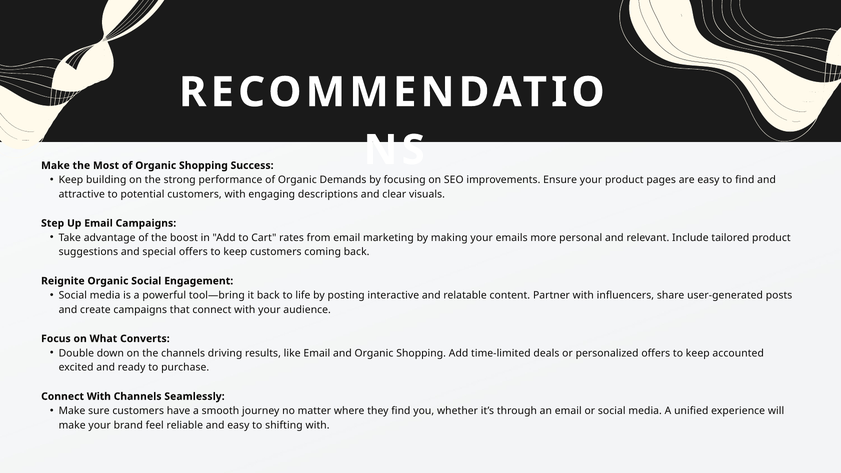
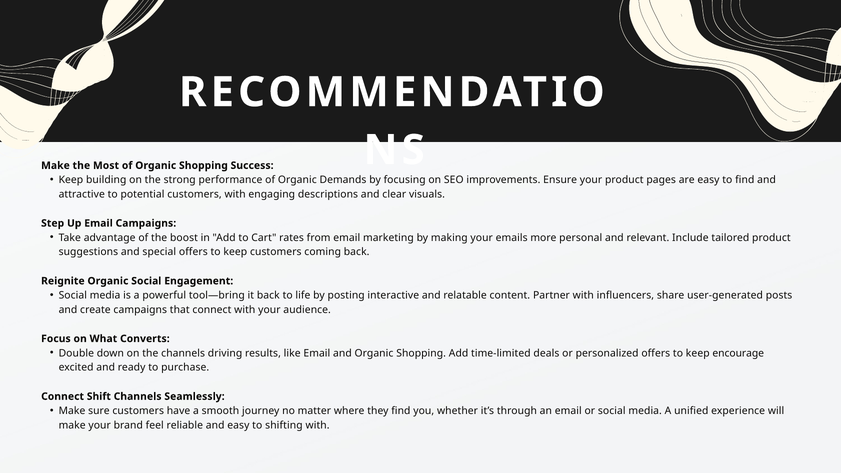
accounted: accounted -> encourage (738, 353)
With: With -> Shift (99, 396)
